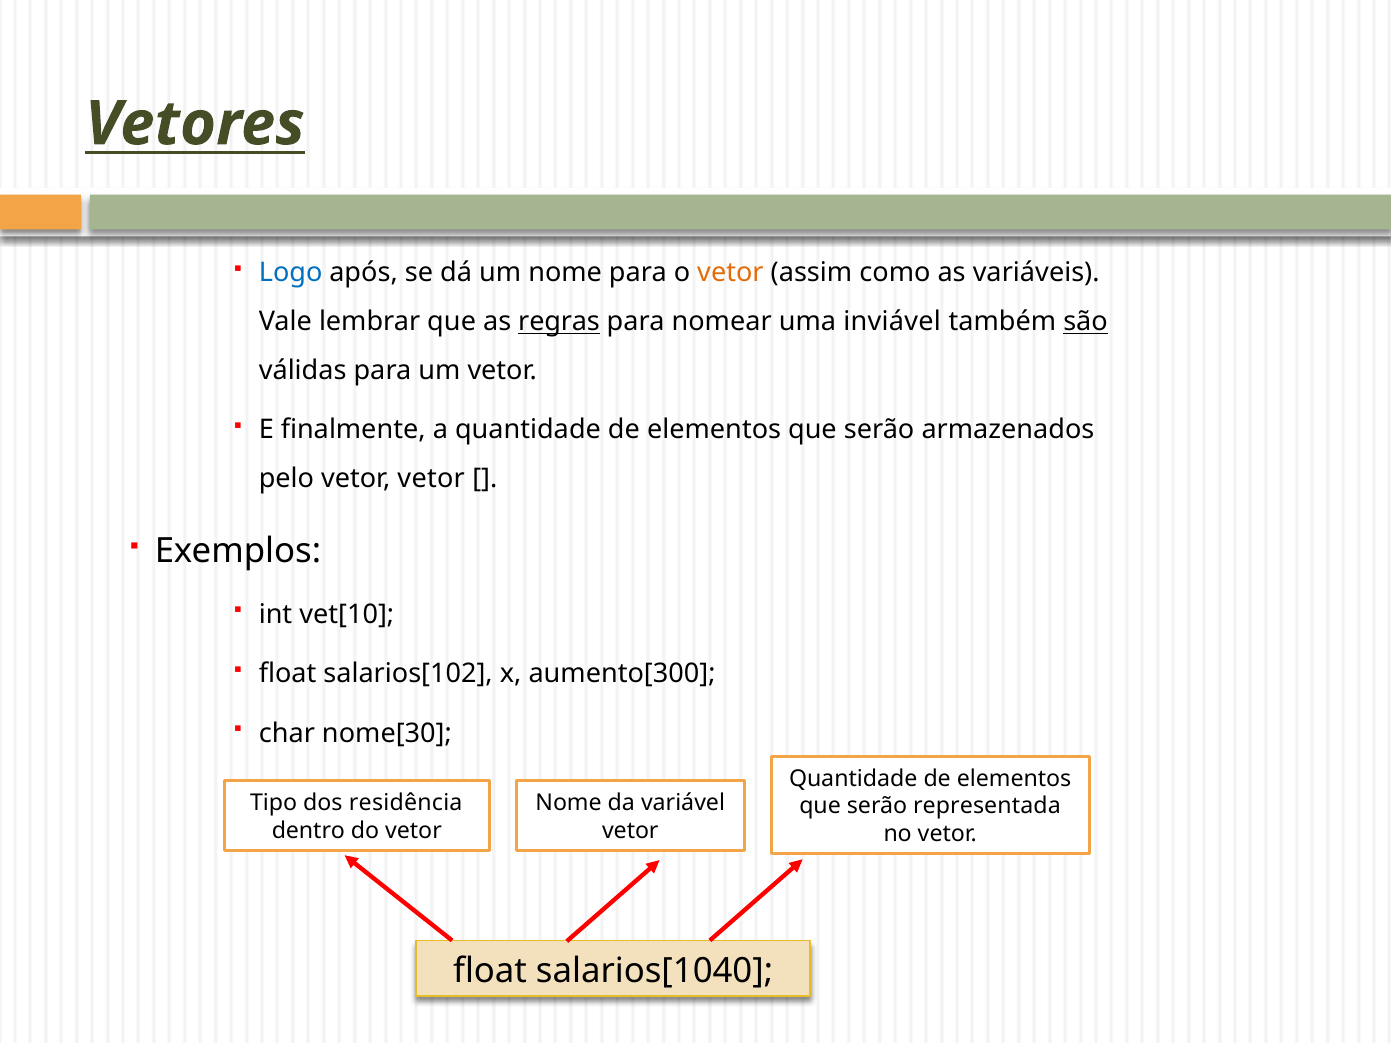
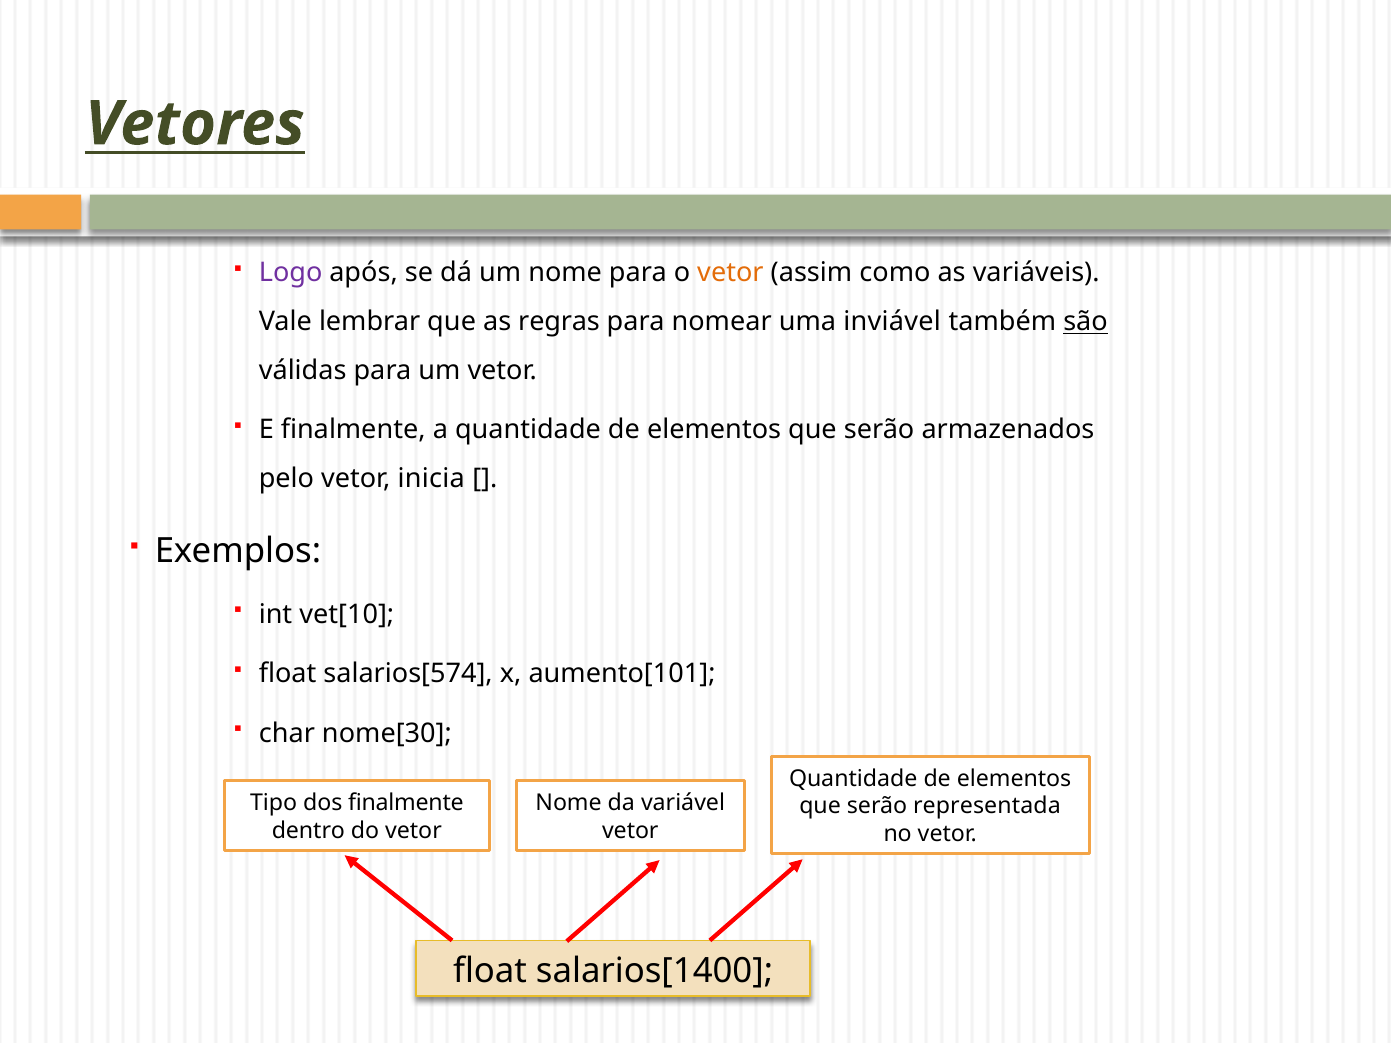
Logo colour: blue -> purple (291, 273)
regras underline: present -> none (559, 322)
vetor vetor: vetor -> inicia (431, 479)
salarios[102: salarios[102 -> salarios[574 (408, 674)
aumento[300: aumento[300 -> aumento[101 (622, 674)
dos residência: residência -> finalmente (406, 803)
salarios[1040: salarios[1040 -> salarios[1400 (655, 971)
